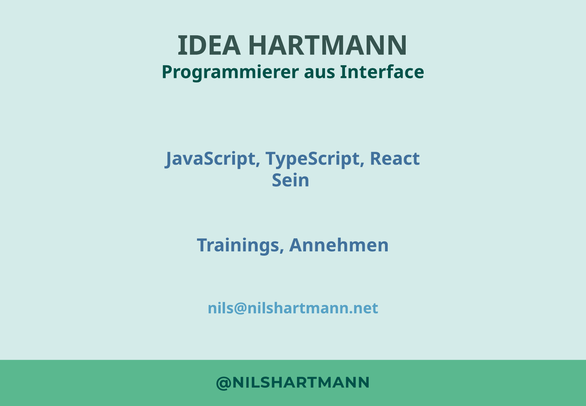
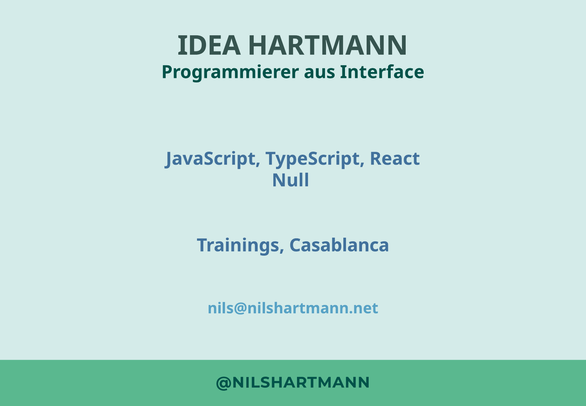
Sein: Sein -> Null (291, 180)
Annehmen: Annehmen -> Casablanca (339, 245)
